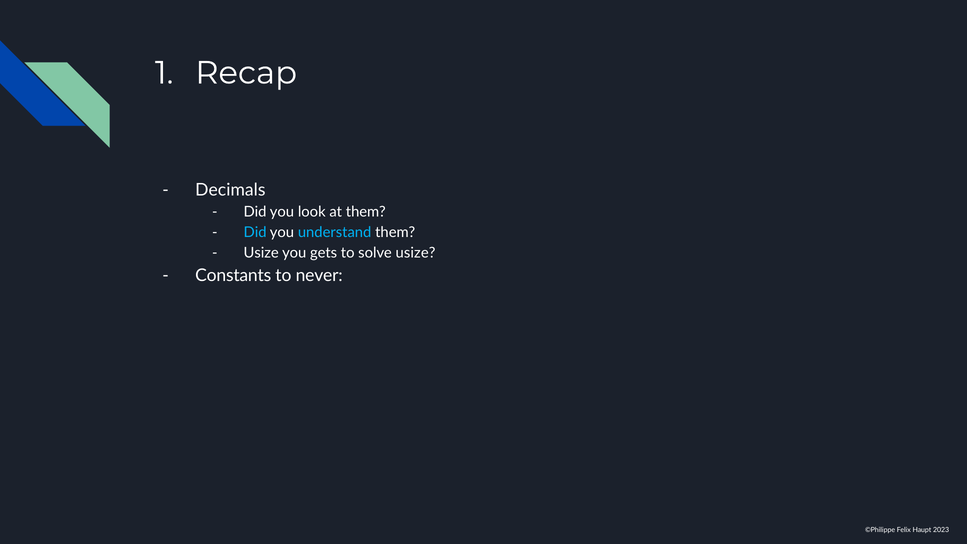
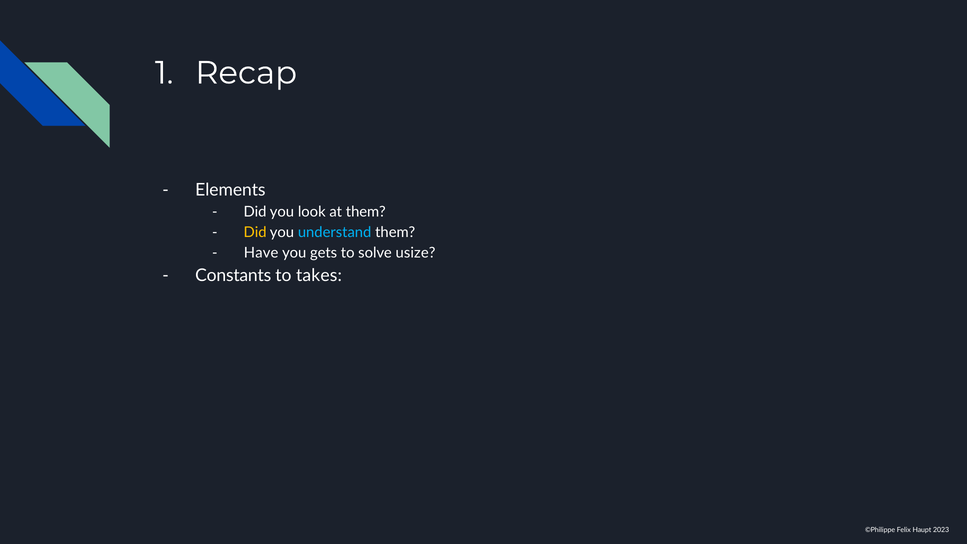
Decimals: Decimals -> Elements (230, 190)
Did colour: light blue -> yellow (255, 232)
Usize: Usize -> Have (261, 253)
never: never -> takes (319, 276)
